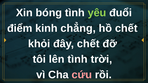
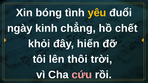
yêu colour: light green -> yellow (97, 13)
điểm: điểm -> ngày (20, 28)
đây chết: chết -> hiến (88, 44)
lên tình: tình -> thôi (78, 59)
